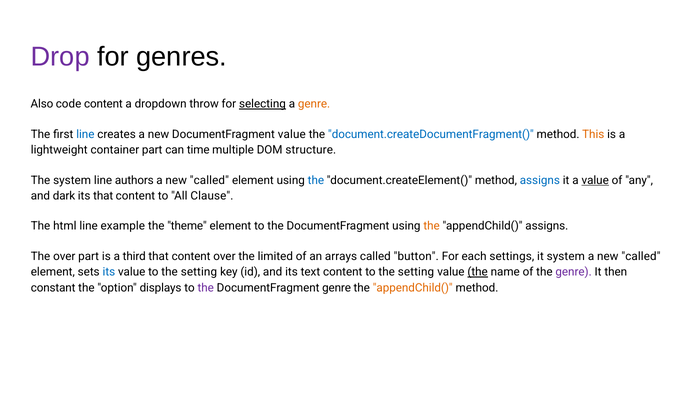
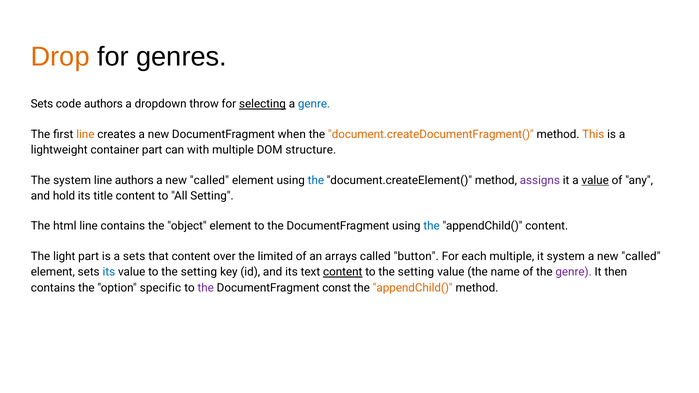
Drop colour: purple -> orange (60, 57)
Also: Also -> Sets (42, 104)
code content: content -> authors (103, 104)
genre colour: orange -> blue (314, 104)
line colour: blue -> orange (85, 134)
DocumentFragment value: value -> when (292, 134)
document.createDocumentFragment( colour: blue -> orange (431, 134)
time: time -> with (198, 150)
assigns colour: blue -> purple (540, 180)
dark: dark -> hold (64, 196)
its that: that -> title (103, 196)
All Clause: Clause -> Setting (212, 196)
line example: example -> contains (123, 226)
theme: theme -> object (187, 226)
the colour: orange -> blue (432, 226)
appendChild( assigns: assigns -> content (547, 226)
The over: over -> light (64, 256)
a third: third -> sets (134, 256)
each settings: settings -> multiple (512, 256)
content underline: none -> present (343, 272)
the underline: present -> none (478, 272)
constant: constant -> contains (53, 288)
displays: displays -> specific (160, 288)
DocumentFragment genre: genre -> const (337, 288)
